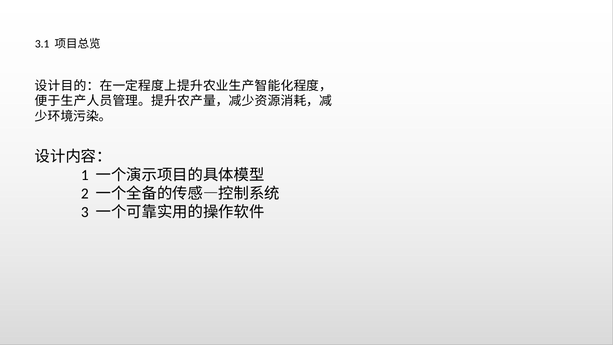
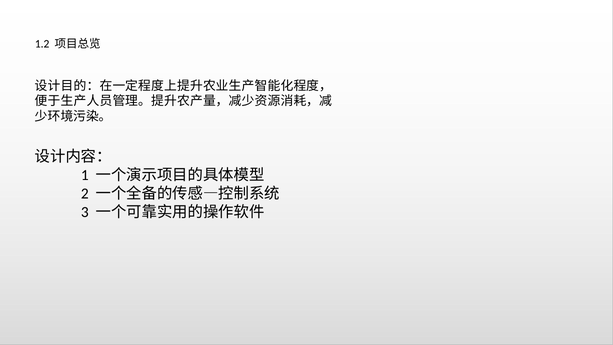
3.1: 3.1 -> 1.2 (42, 44)
